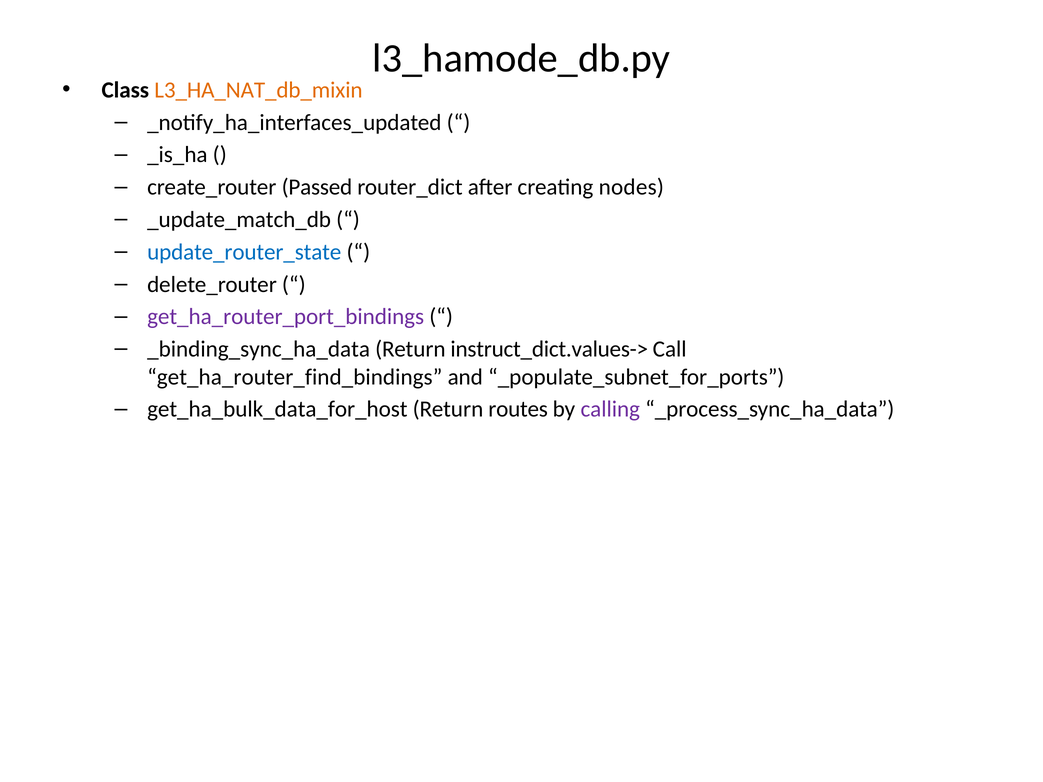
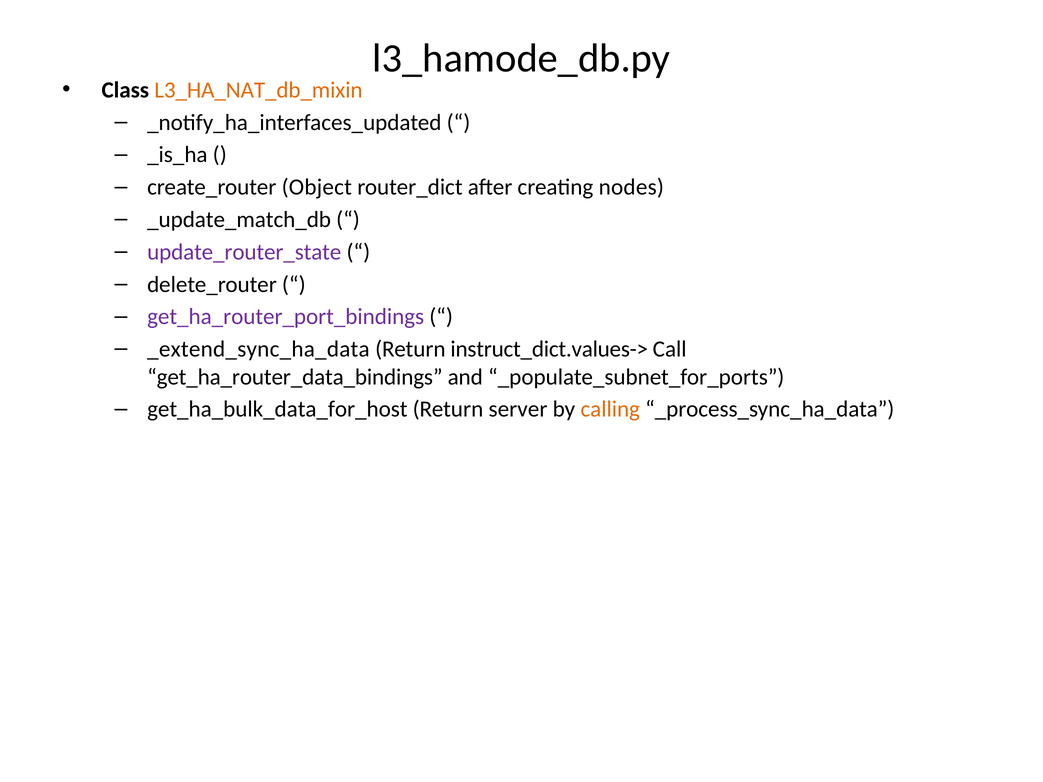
Passed: Passed -> Object (317, 187)
update_router_state colour: blue -> purple (244, 252)
_binding_sync_ha_data: _binding_sync_ha_data -> _extend_sync_ha_data (258, 349)
get_ha_router_find_bindings: get_ha_router_find_bindings -> get_ha_router_data_bindings (295, 377)
routes: routes -> server (518, 409)
calling colour: purple -> orange (610, 409)
